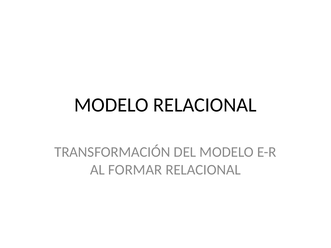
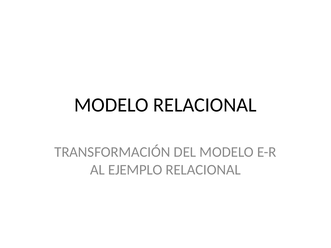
FORMAR: FORMAR -> EJEMPLO (135, 170)
